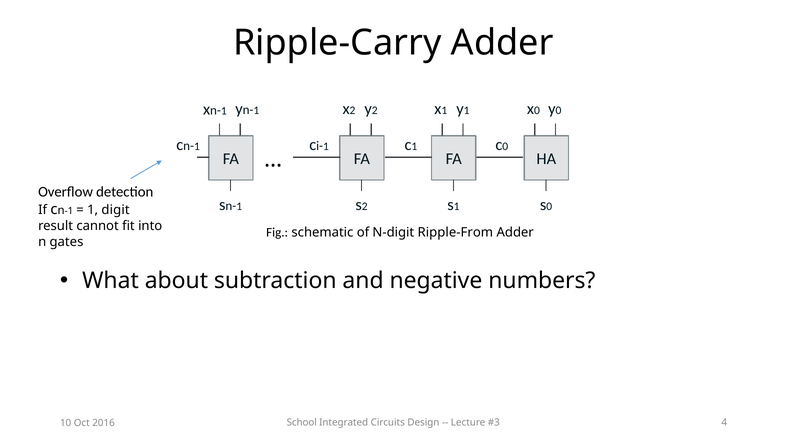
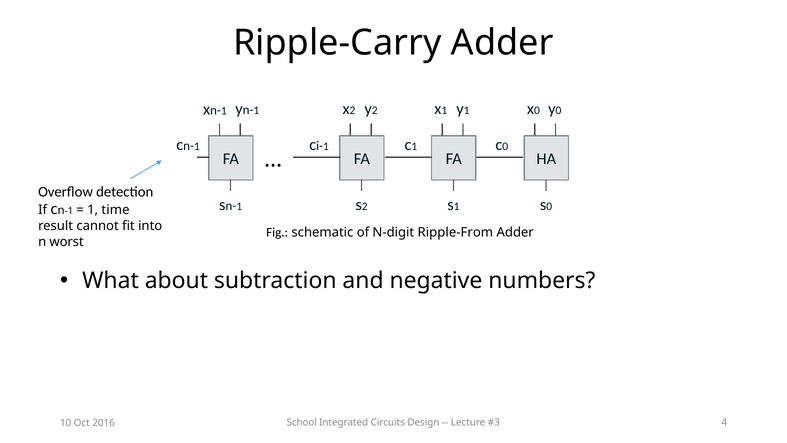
digit: digit -> time (116, 210)
gates: gates -> worst (67, 242)
